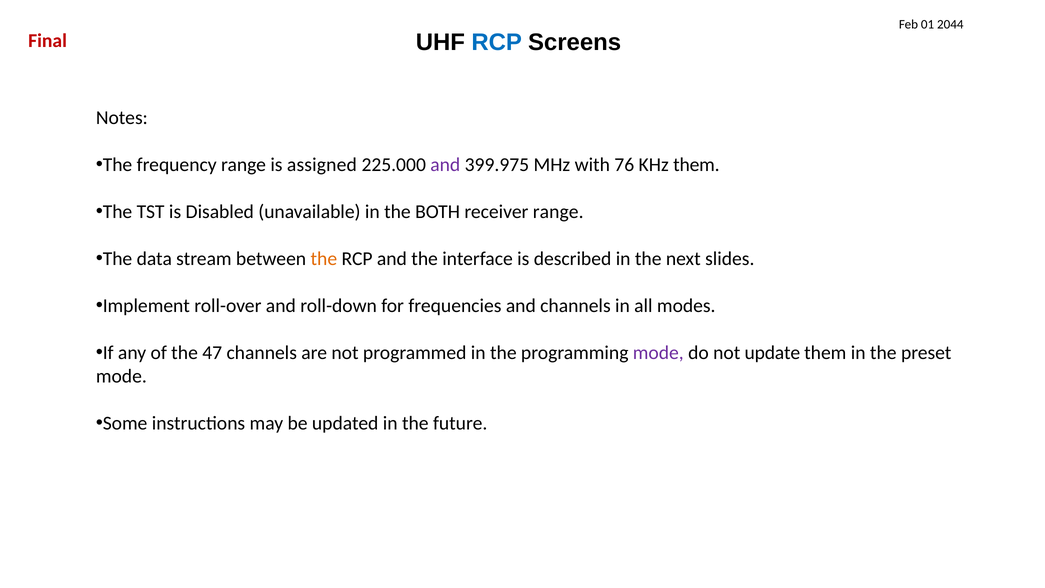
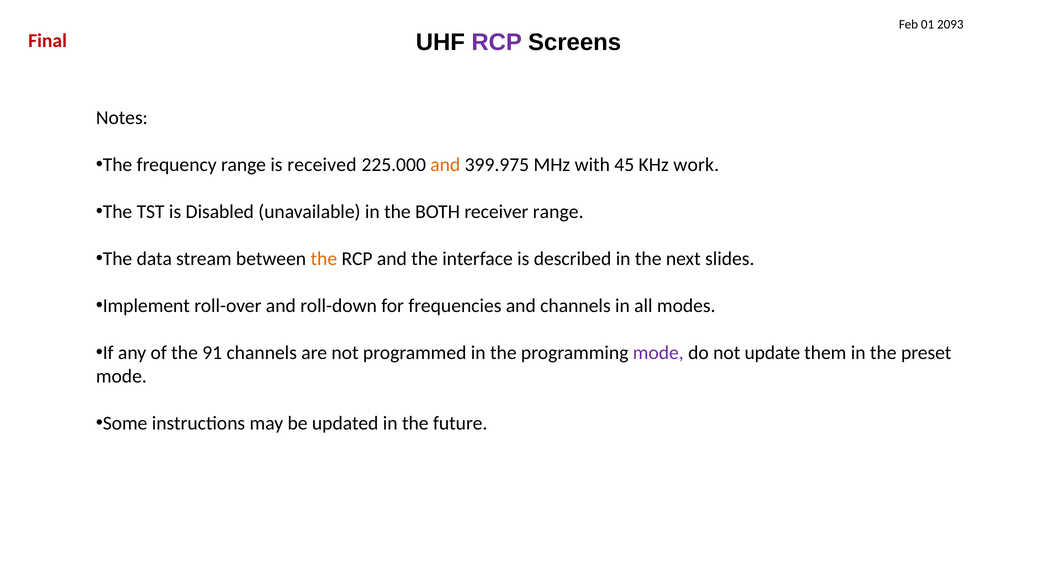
2044: 2044 -> 2093 (950, 24)
RCP colour: blue -> purple (497, 42)
assigned: assigned -> received (322, 165)
and colour: purple -> orange (445, 165)
76: 76 -> 45 (624, 165)
KHz them: them -> work (696, 165)
47: 47 -> 91 (212, 353)
